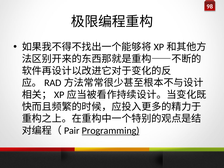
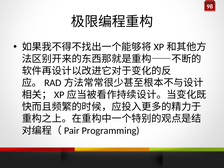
Programming underline: present -> none (111, 131)
